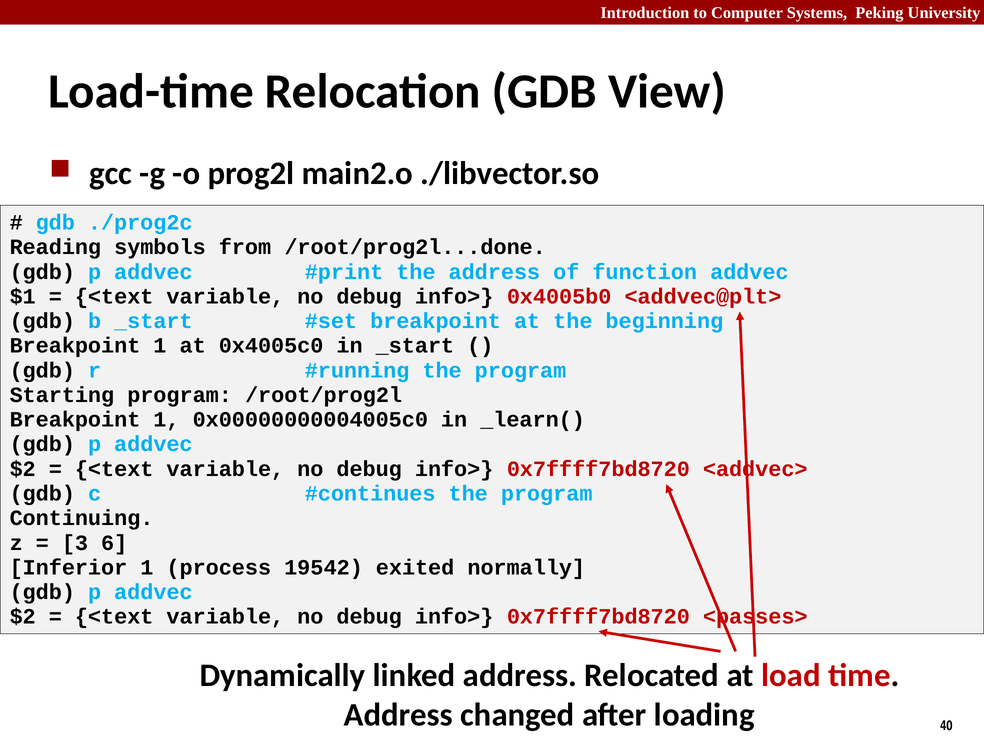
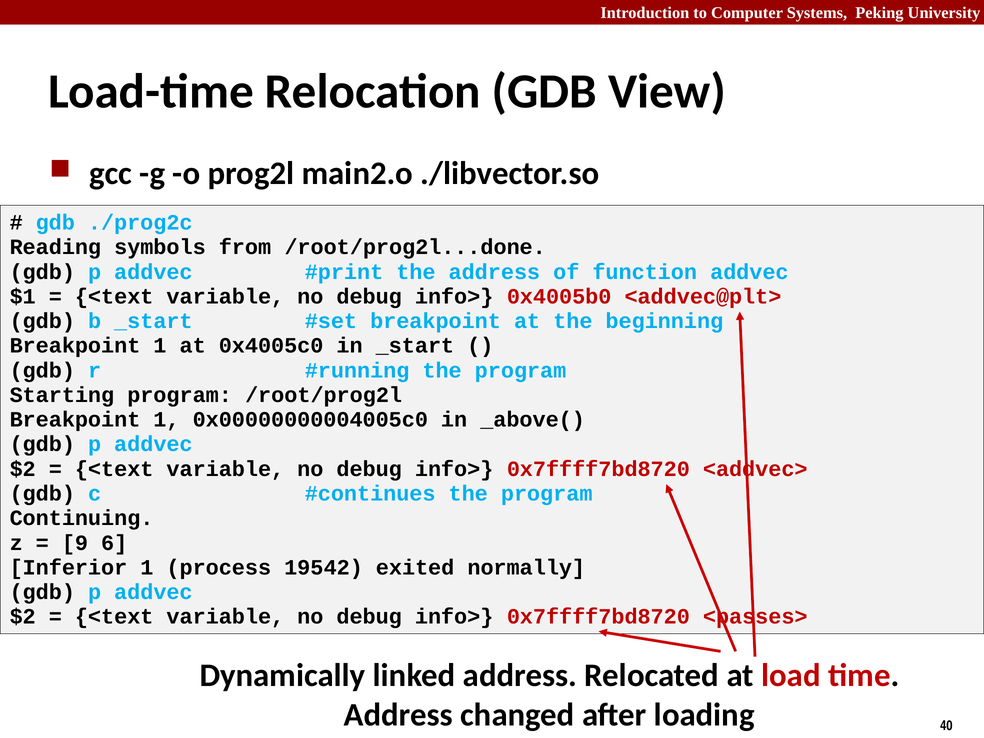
_learn(: _learn( -> _above( (533, 420)
3: 3 -> 9 (75, 543)
